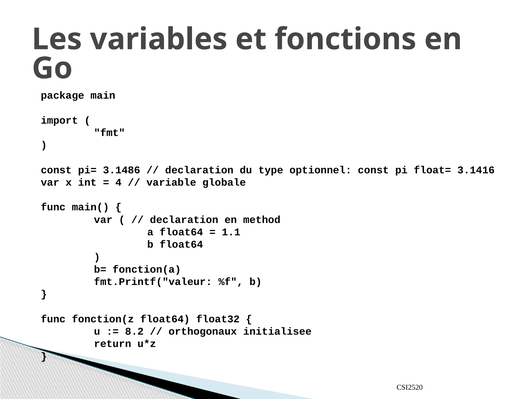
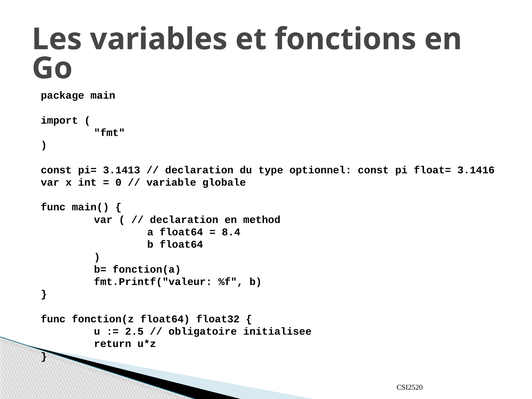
3.1486: 3.1486 -> 3.1413 (122, 170)
4: 4 -> 0 (118, 182)
1.1: 1.1 -> 8.4 (231, 232)
8.2: 8.2 -> 2.5 (134, 331)
orthogonaux: orthogonaux -> obligatoire (203, 331)
